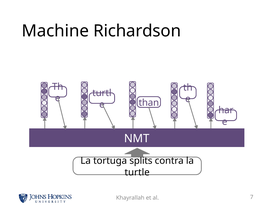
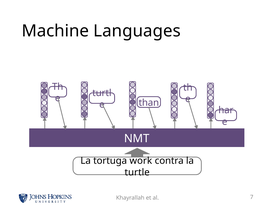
Richardson: Richardson -> Languages (137, 31)
splits: splits -> work (141, 160)
